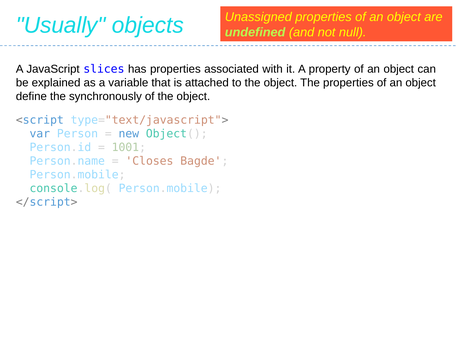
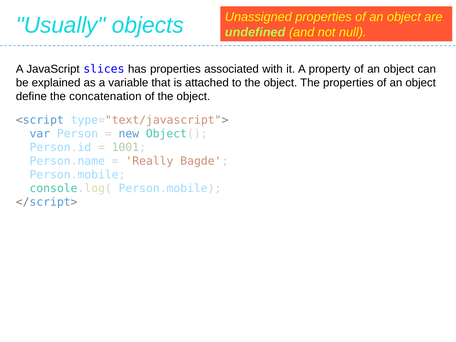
synchronously: synchronously -> concatenation (105, 97)
Closes: Closes -> Really (149, 161)
